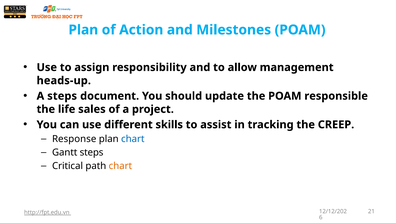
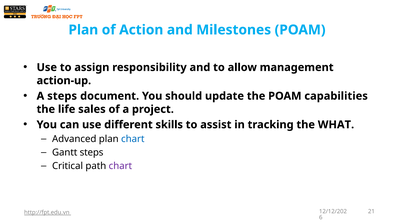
heads-up: heads-up -> action-up (64, 81)
responsible: responsible -> capabilities (336, 96)
CREEP: CREEP -> WHAT (336, 125)
Response: Response -> Advanced (74, 139)
chart colour: orange -> purple (120, 166)
